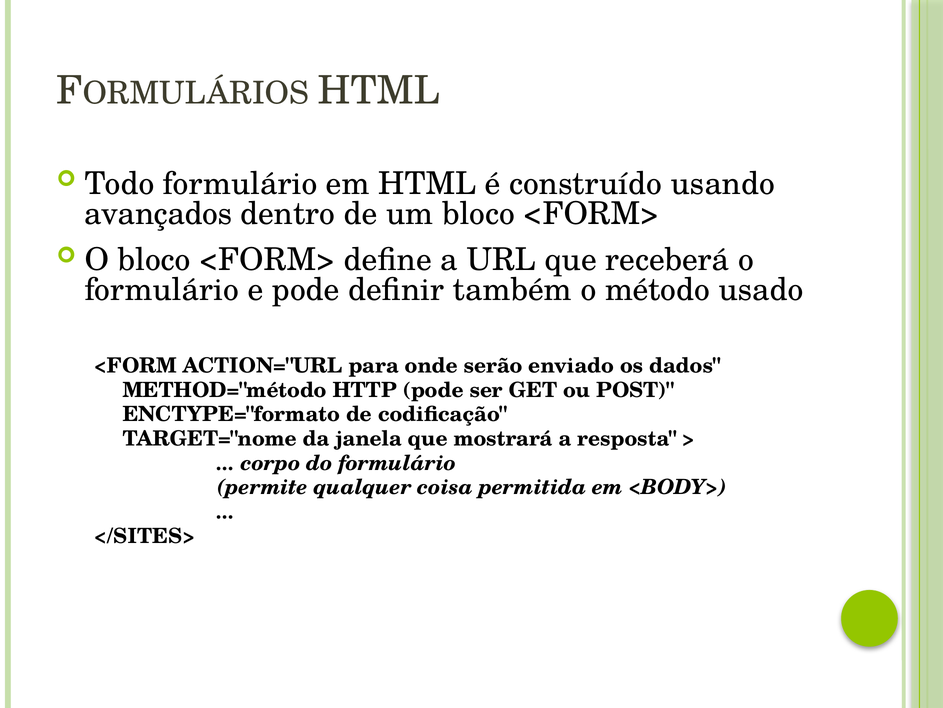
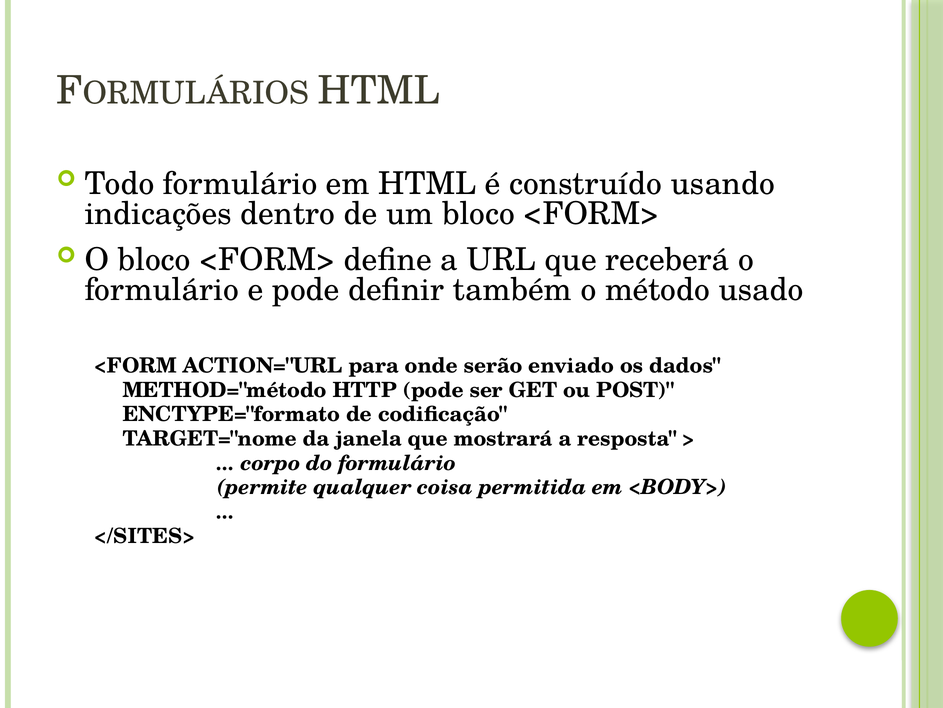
avançados: avançados -> indicações (158, 214)
